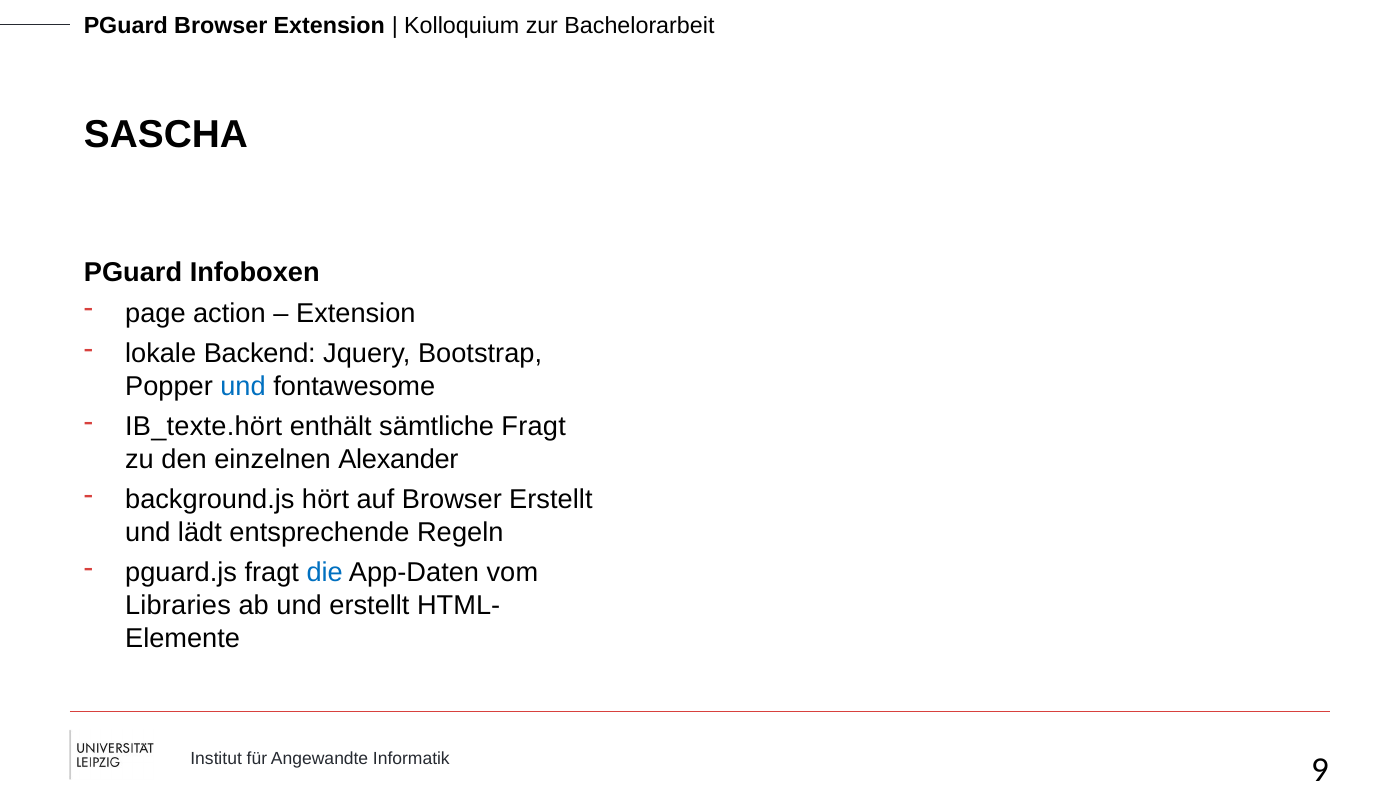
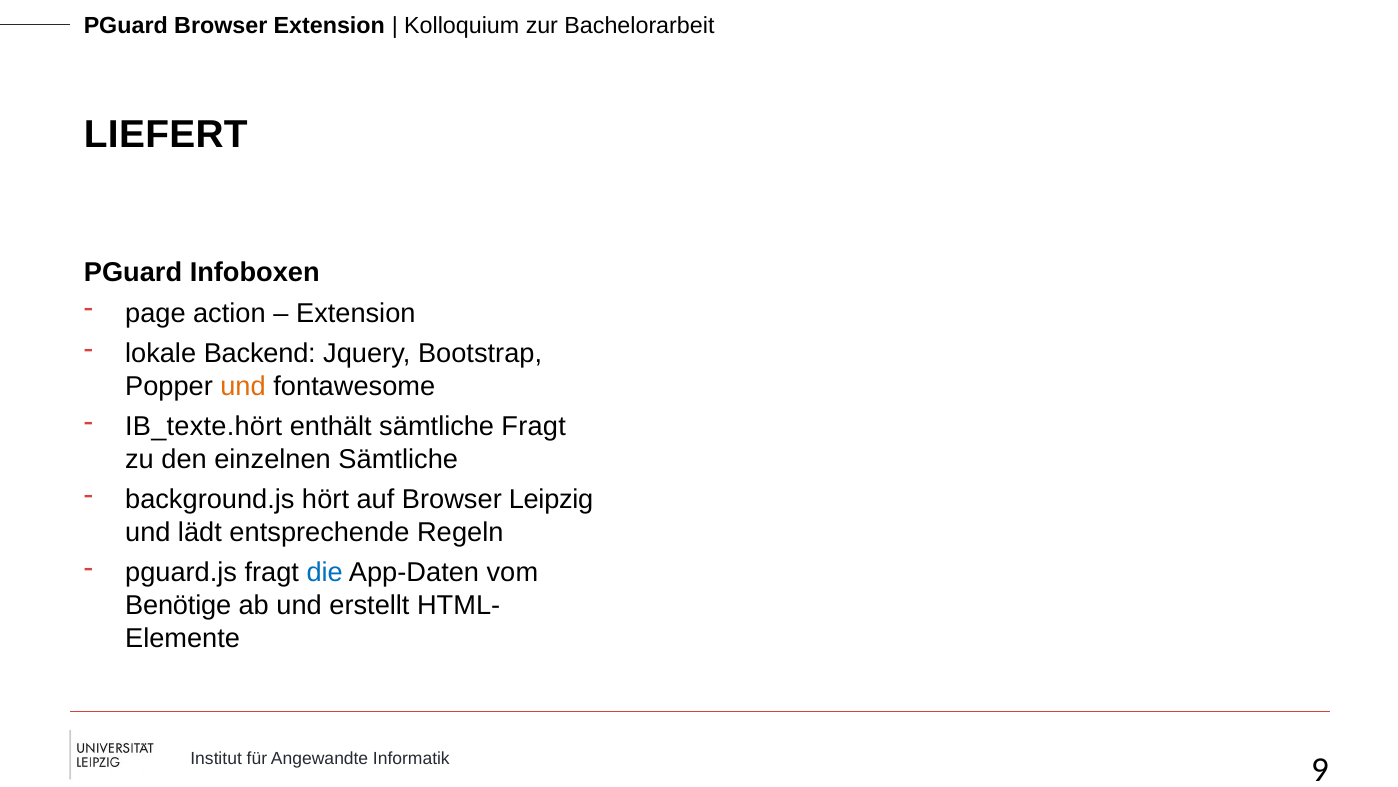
SASCHA: SASCHA -> LIEFERT (166, 135)
und colour: blue -> orange (243, 386)
einzelnen Alexander: Alexander -> Sämtliche (398, 459)
Browser Erstellt: Erstellt -> Leipzig (551, 499)
Libraries: Libraries -> Benötige (178, 605)
